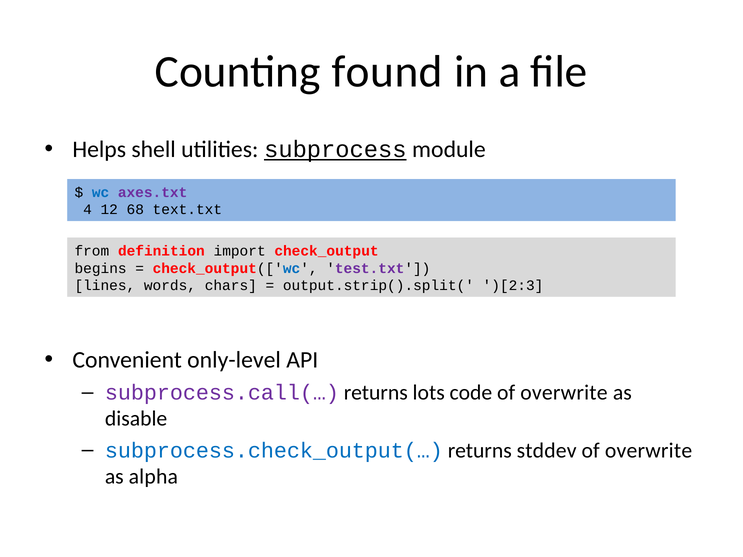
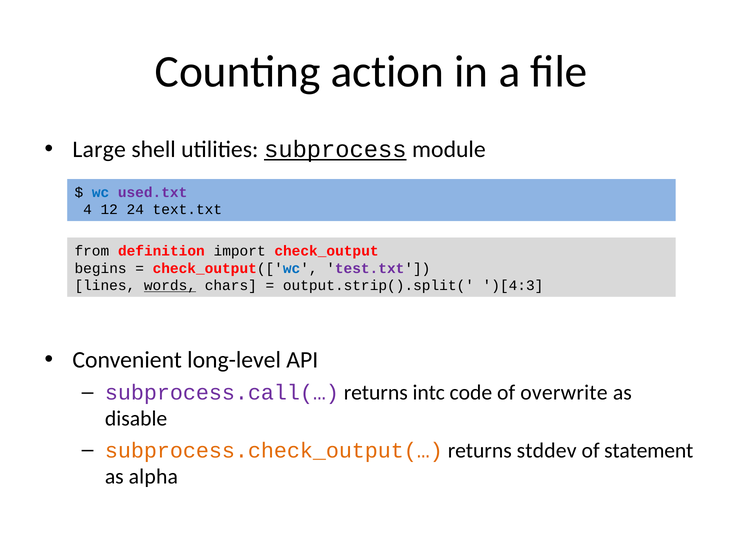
found: found -> action (387, 72)
Helps: Helps -> Large (99, 150)
axes.txt: axes.txt -> used.txt (153, 192)
68: 68 -> 24 (135, 210)
words underline: none -> present (170, 286)
)[2:3: )[2:3 -> )[4:3 (513, 286)
only-level: only-level -> long-level (234, 360)
lots: lots -> intc (429, 393)
subprocess.check_output(… colour: blue -> orange (274, 451)
overwrite: overwrite -> statement (649, 451)
